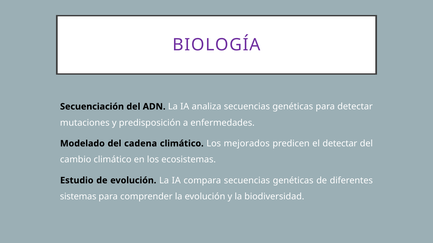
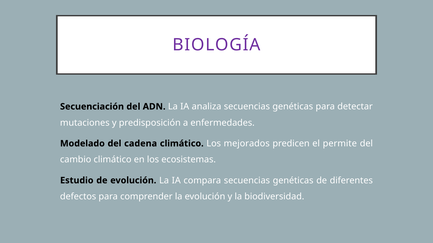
el detectar: detectar -> permite (340, 144)
sistemas: sistemas -> defectos (78, 197)
